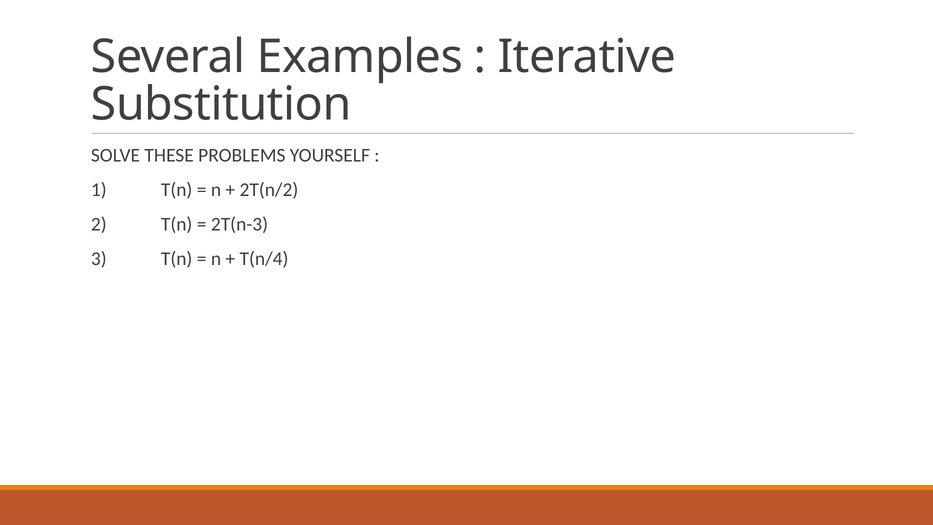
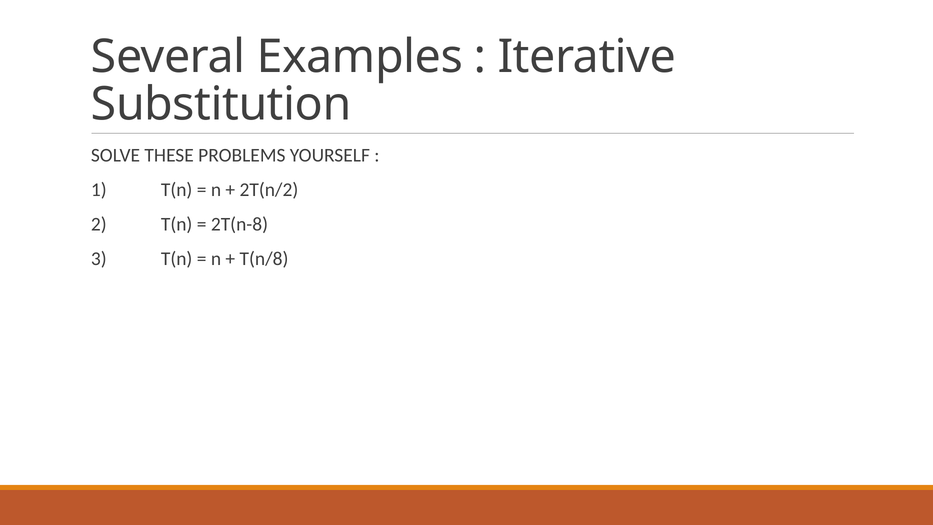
2T(n-3: 2T(n-3 -> 2T(n-8 (239, 224)
T(n/4: T(n/4 -> T(n/8 (264, 259)
